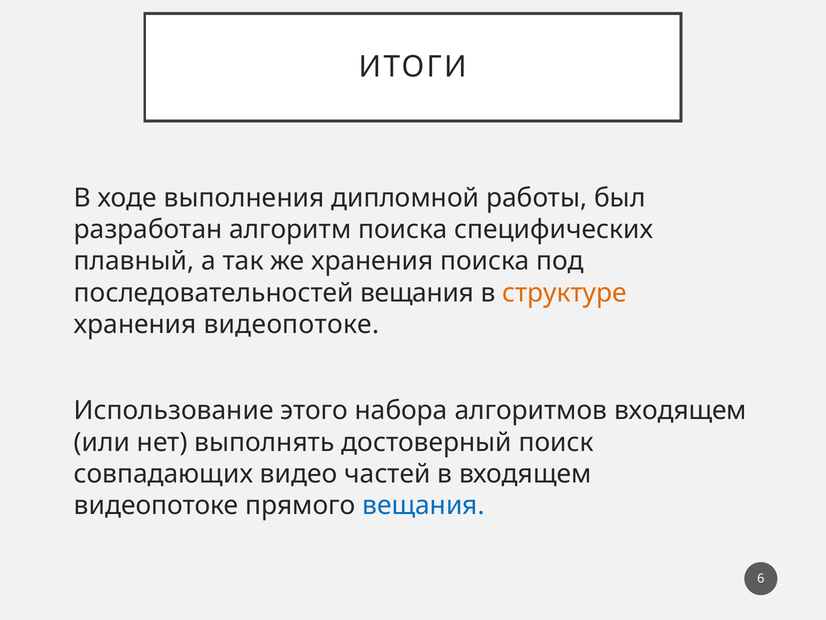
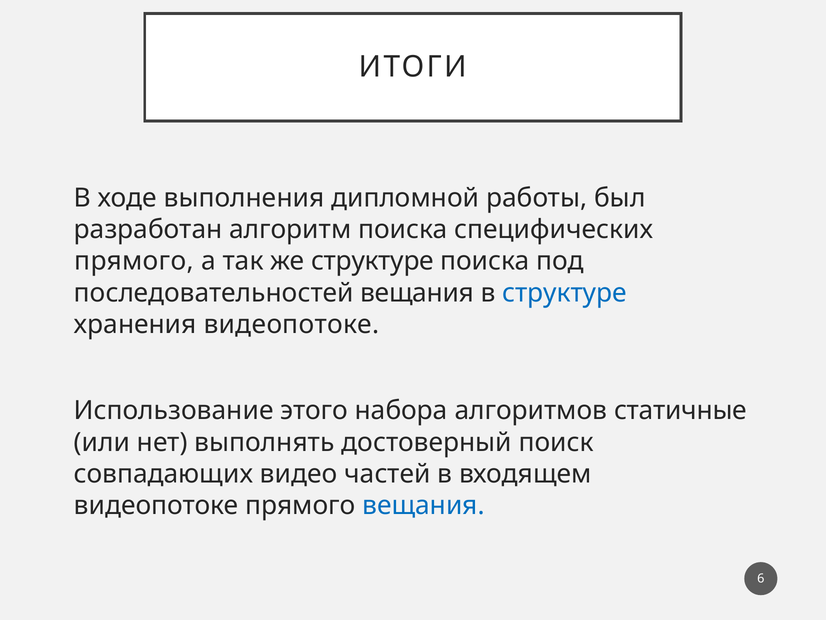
плавный: плавный -> прямого (134, 261)
же хранения: хранения -> структуре (373, 261)
структуре colour: orange -> blue (564, 293)
алгоритмов входящем: входящем -> статичные (680, 410)
